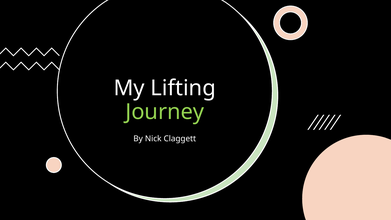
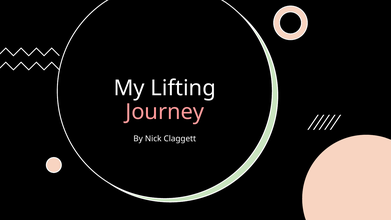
Journey colour: light green -> pink (165, 112)
